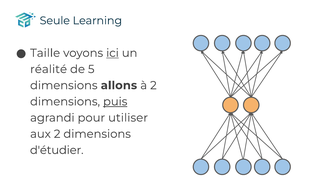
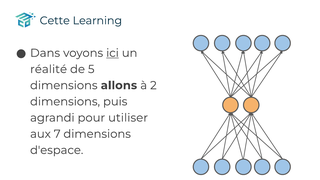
Seule: Seule -> Cette (55, 21)
Taille: Taille -> Dans (45, 53)
puis underline: present -> none (115, 102)
aux 2: 2 -> 7 (57, 134)
d'étudier: d'étudier -> d'espace (57, 150)
